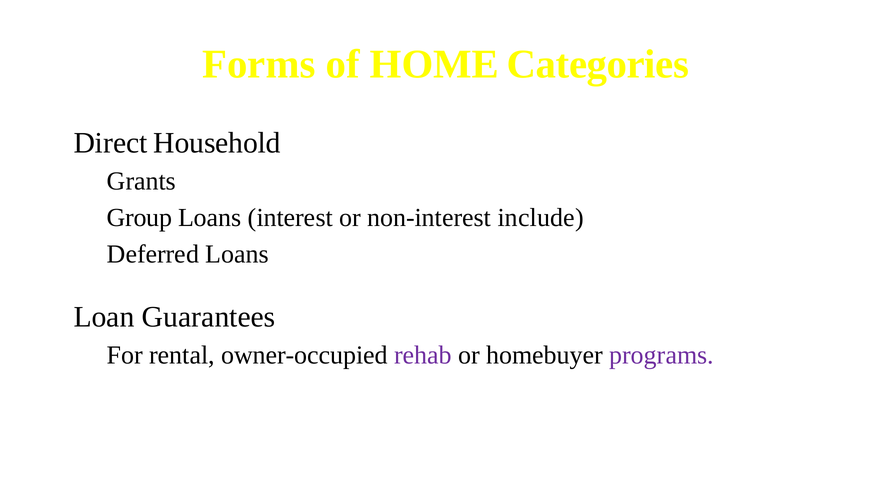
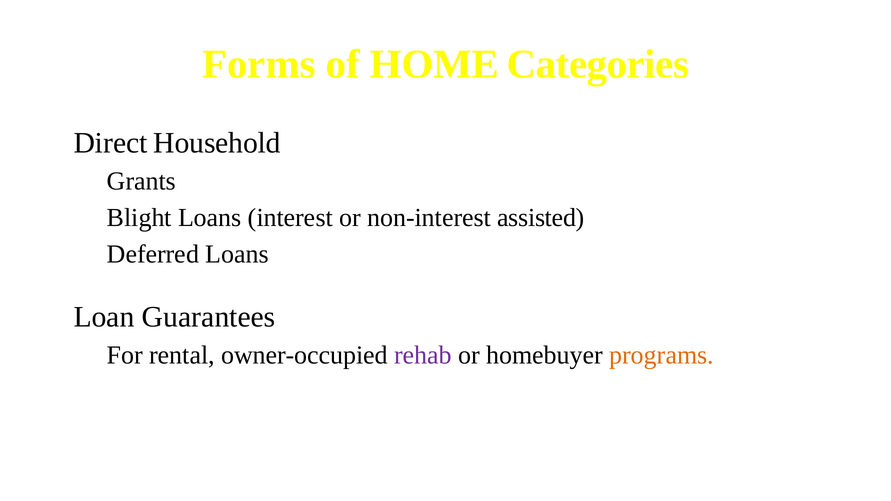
Group: Group -> Blight (139, 218)
include: include -> assisted (541, 218)
programs colour: purple -> orange (662, 355)
